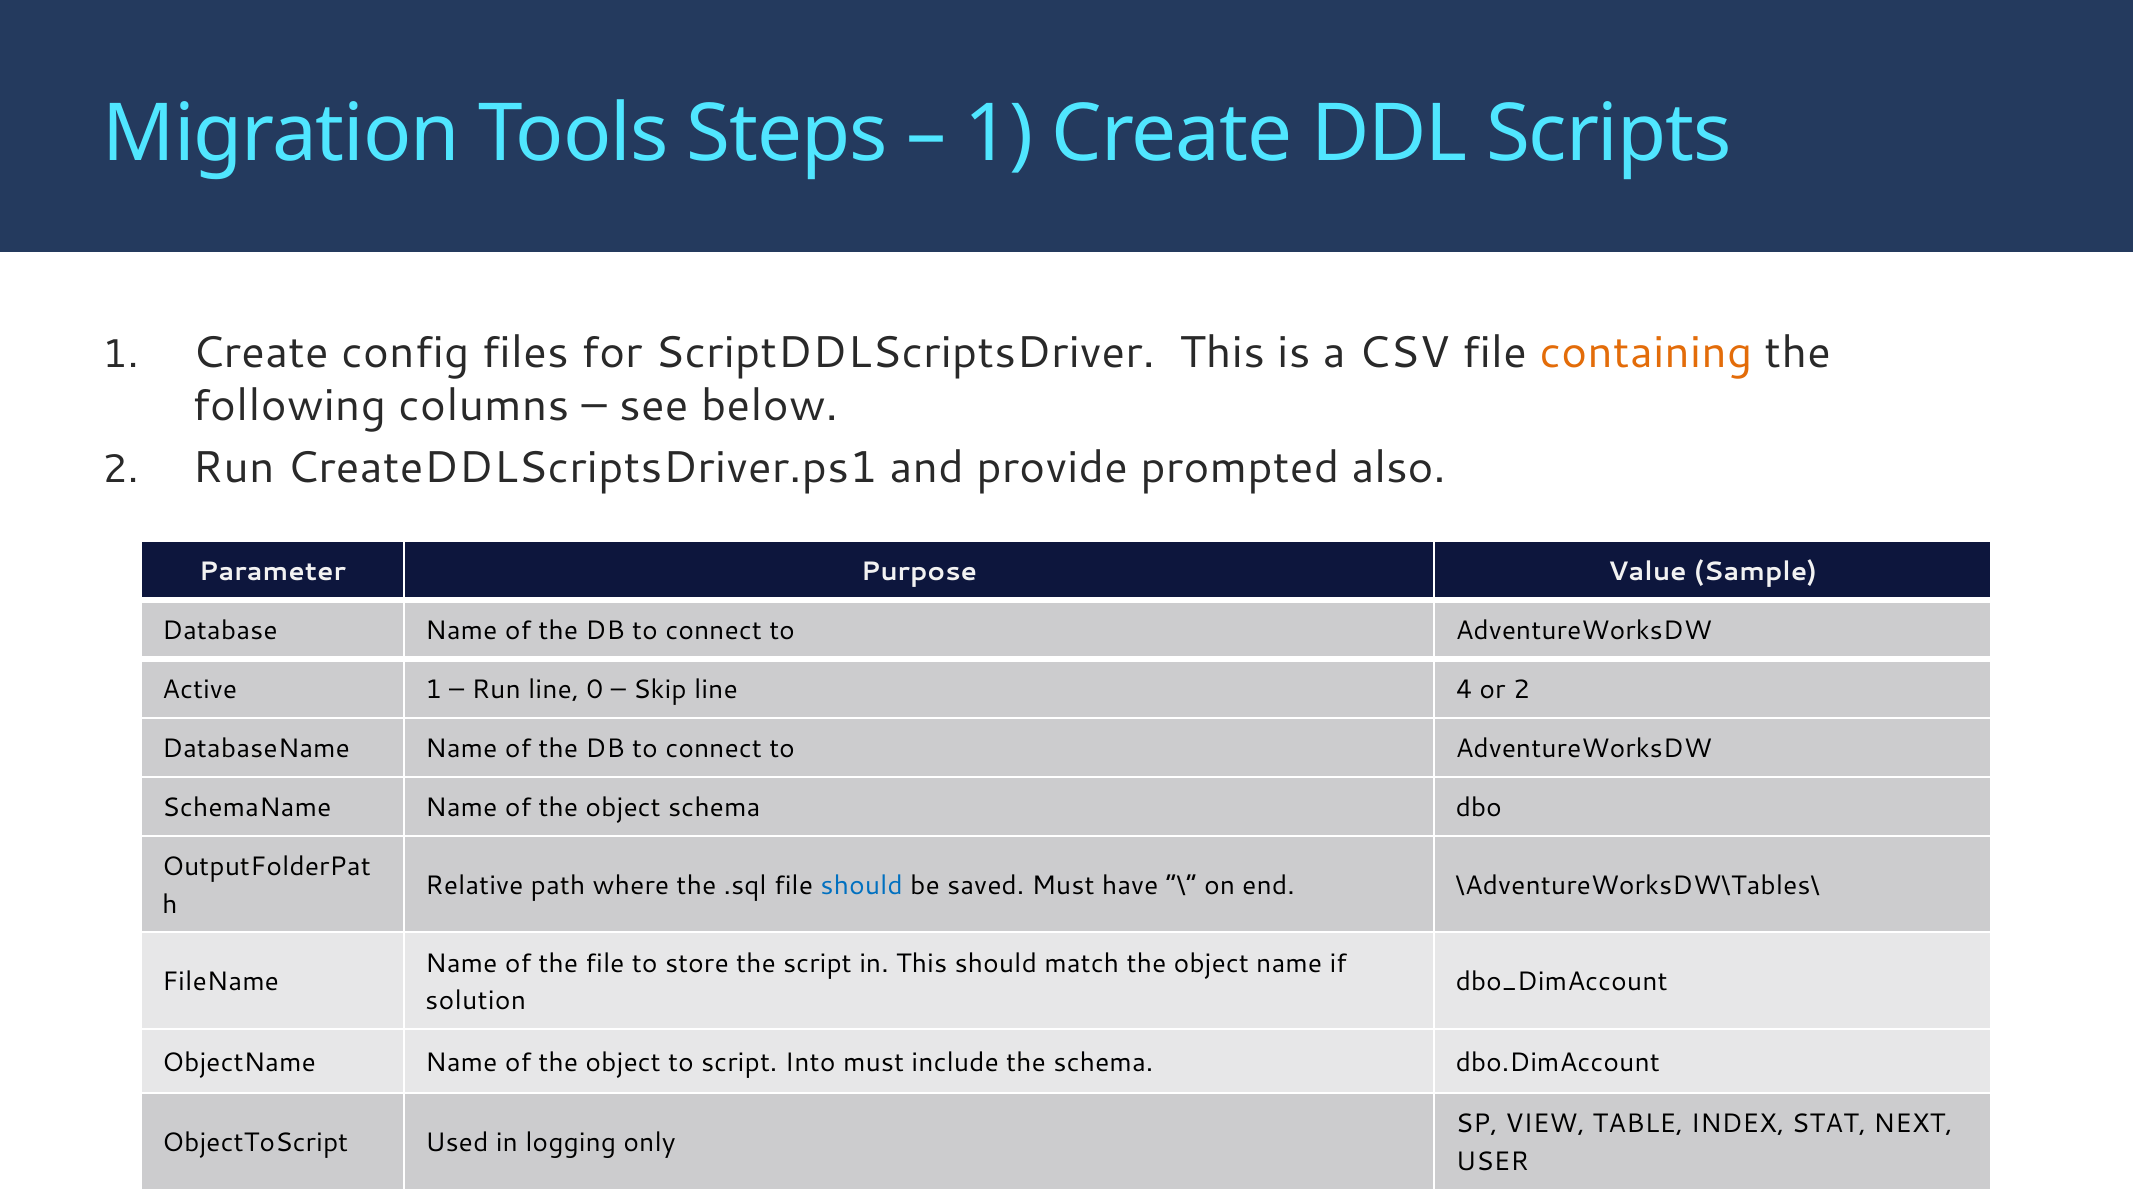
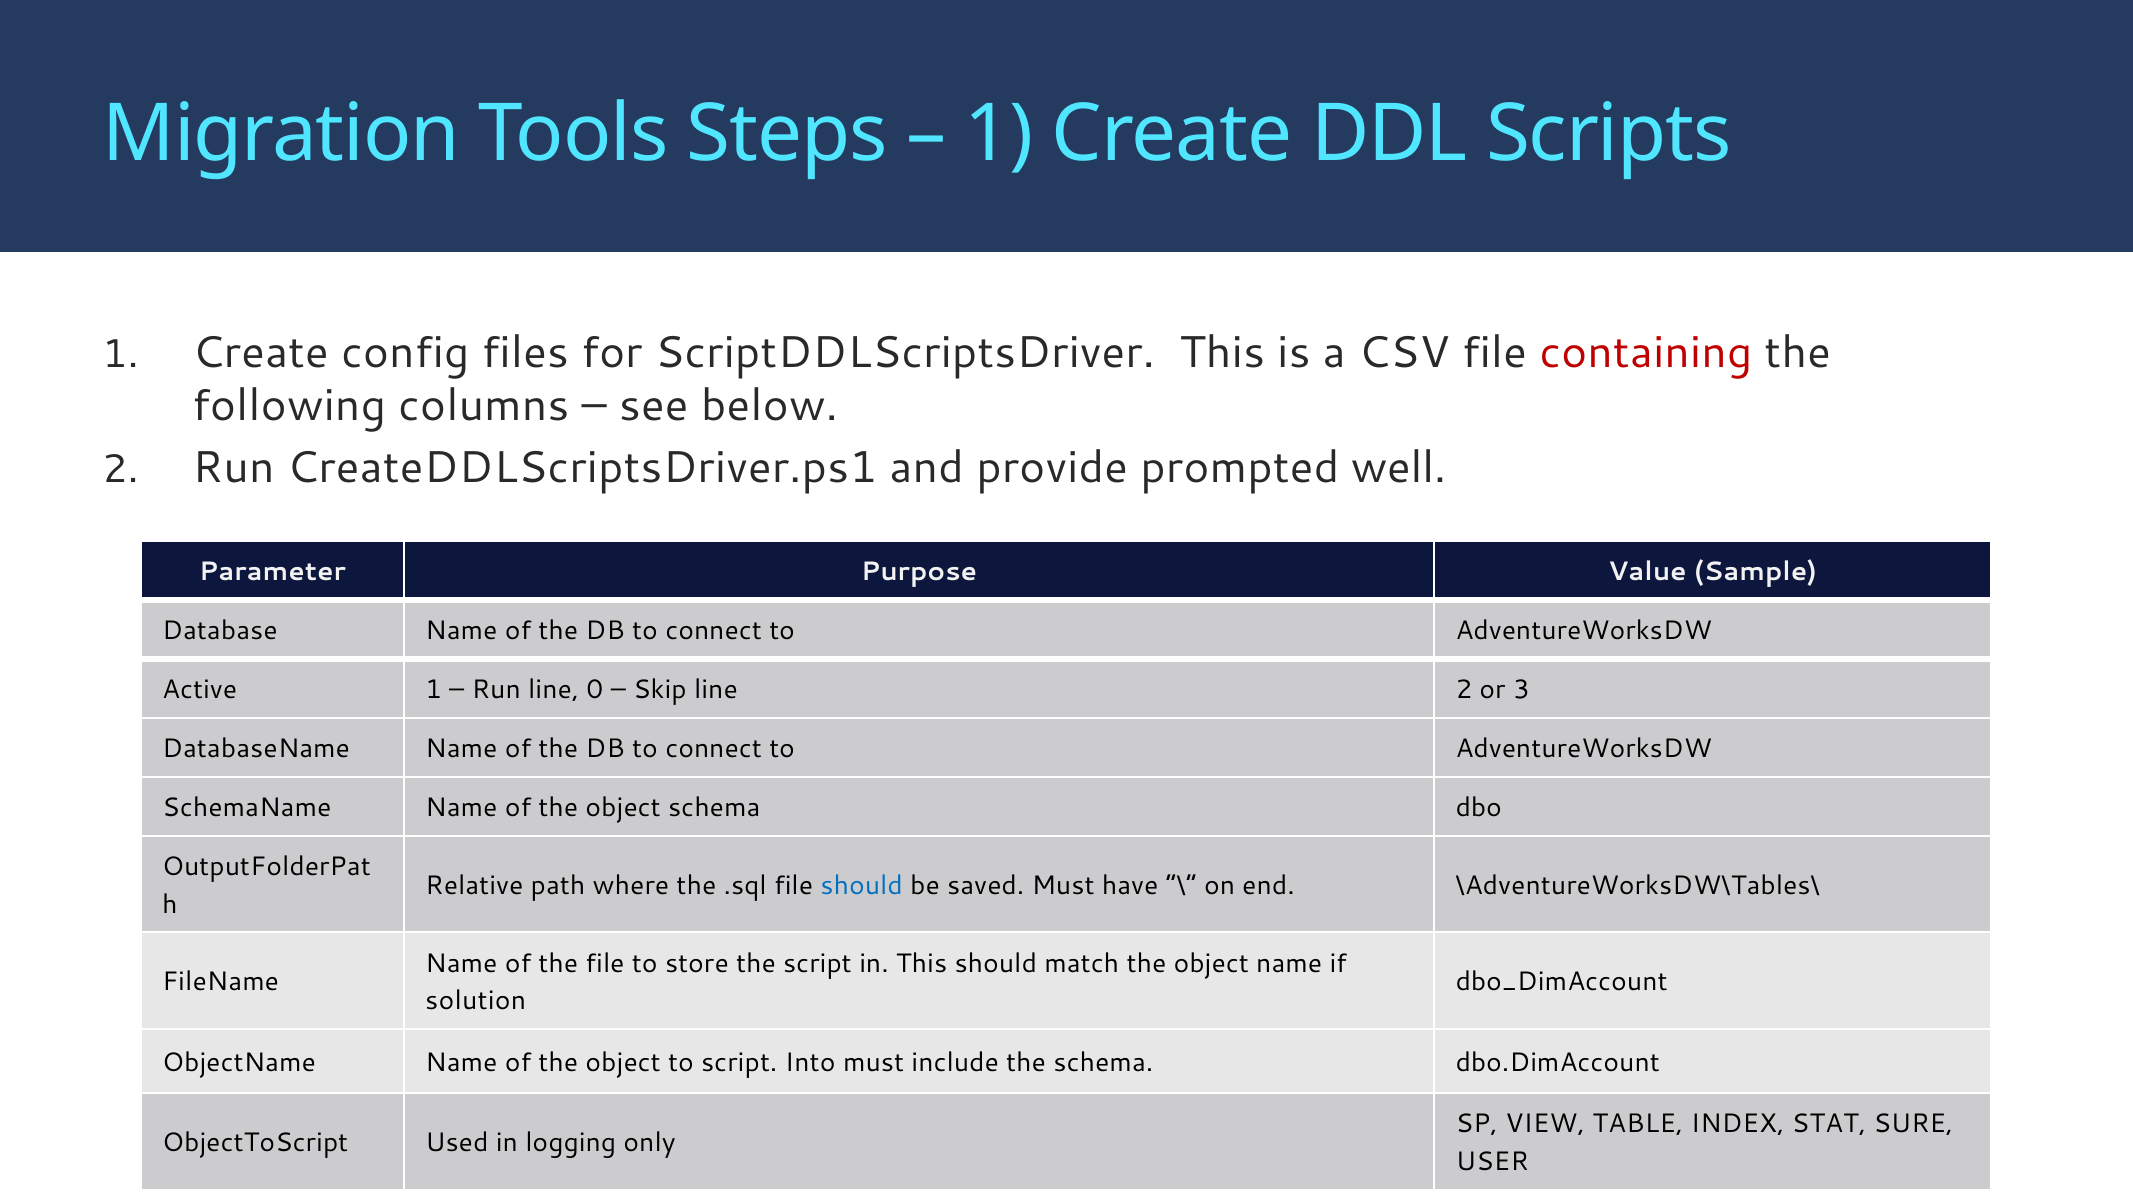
containing colour: orange -> red (1646, 353)
also: also -> well (1399, 468)
line 4: 4 -> 2 (1464, 690)
or 2: 2 -> 3 (1521, 690)
NEXT: NEXT -> SURE (1913, 1124)
